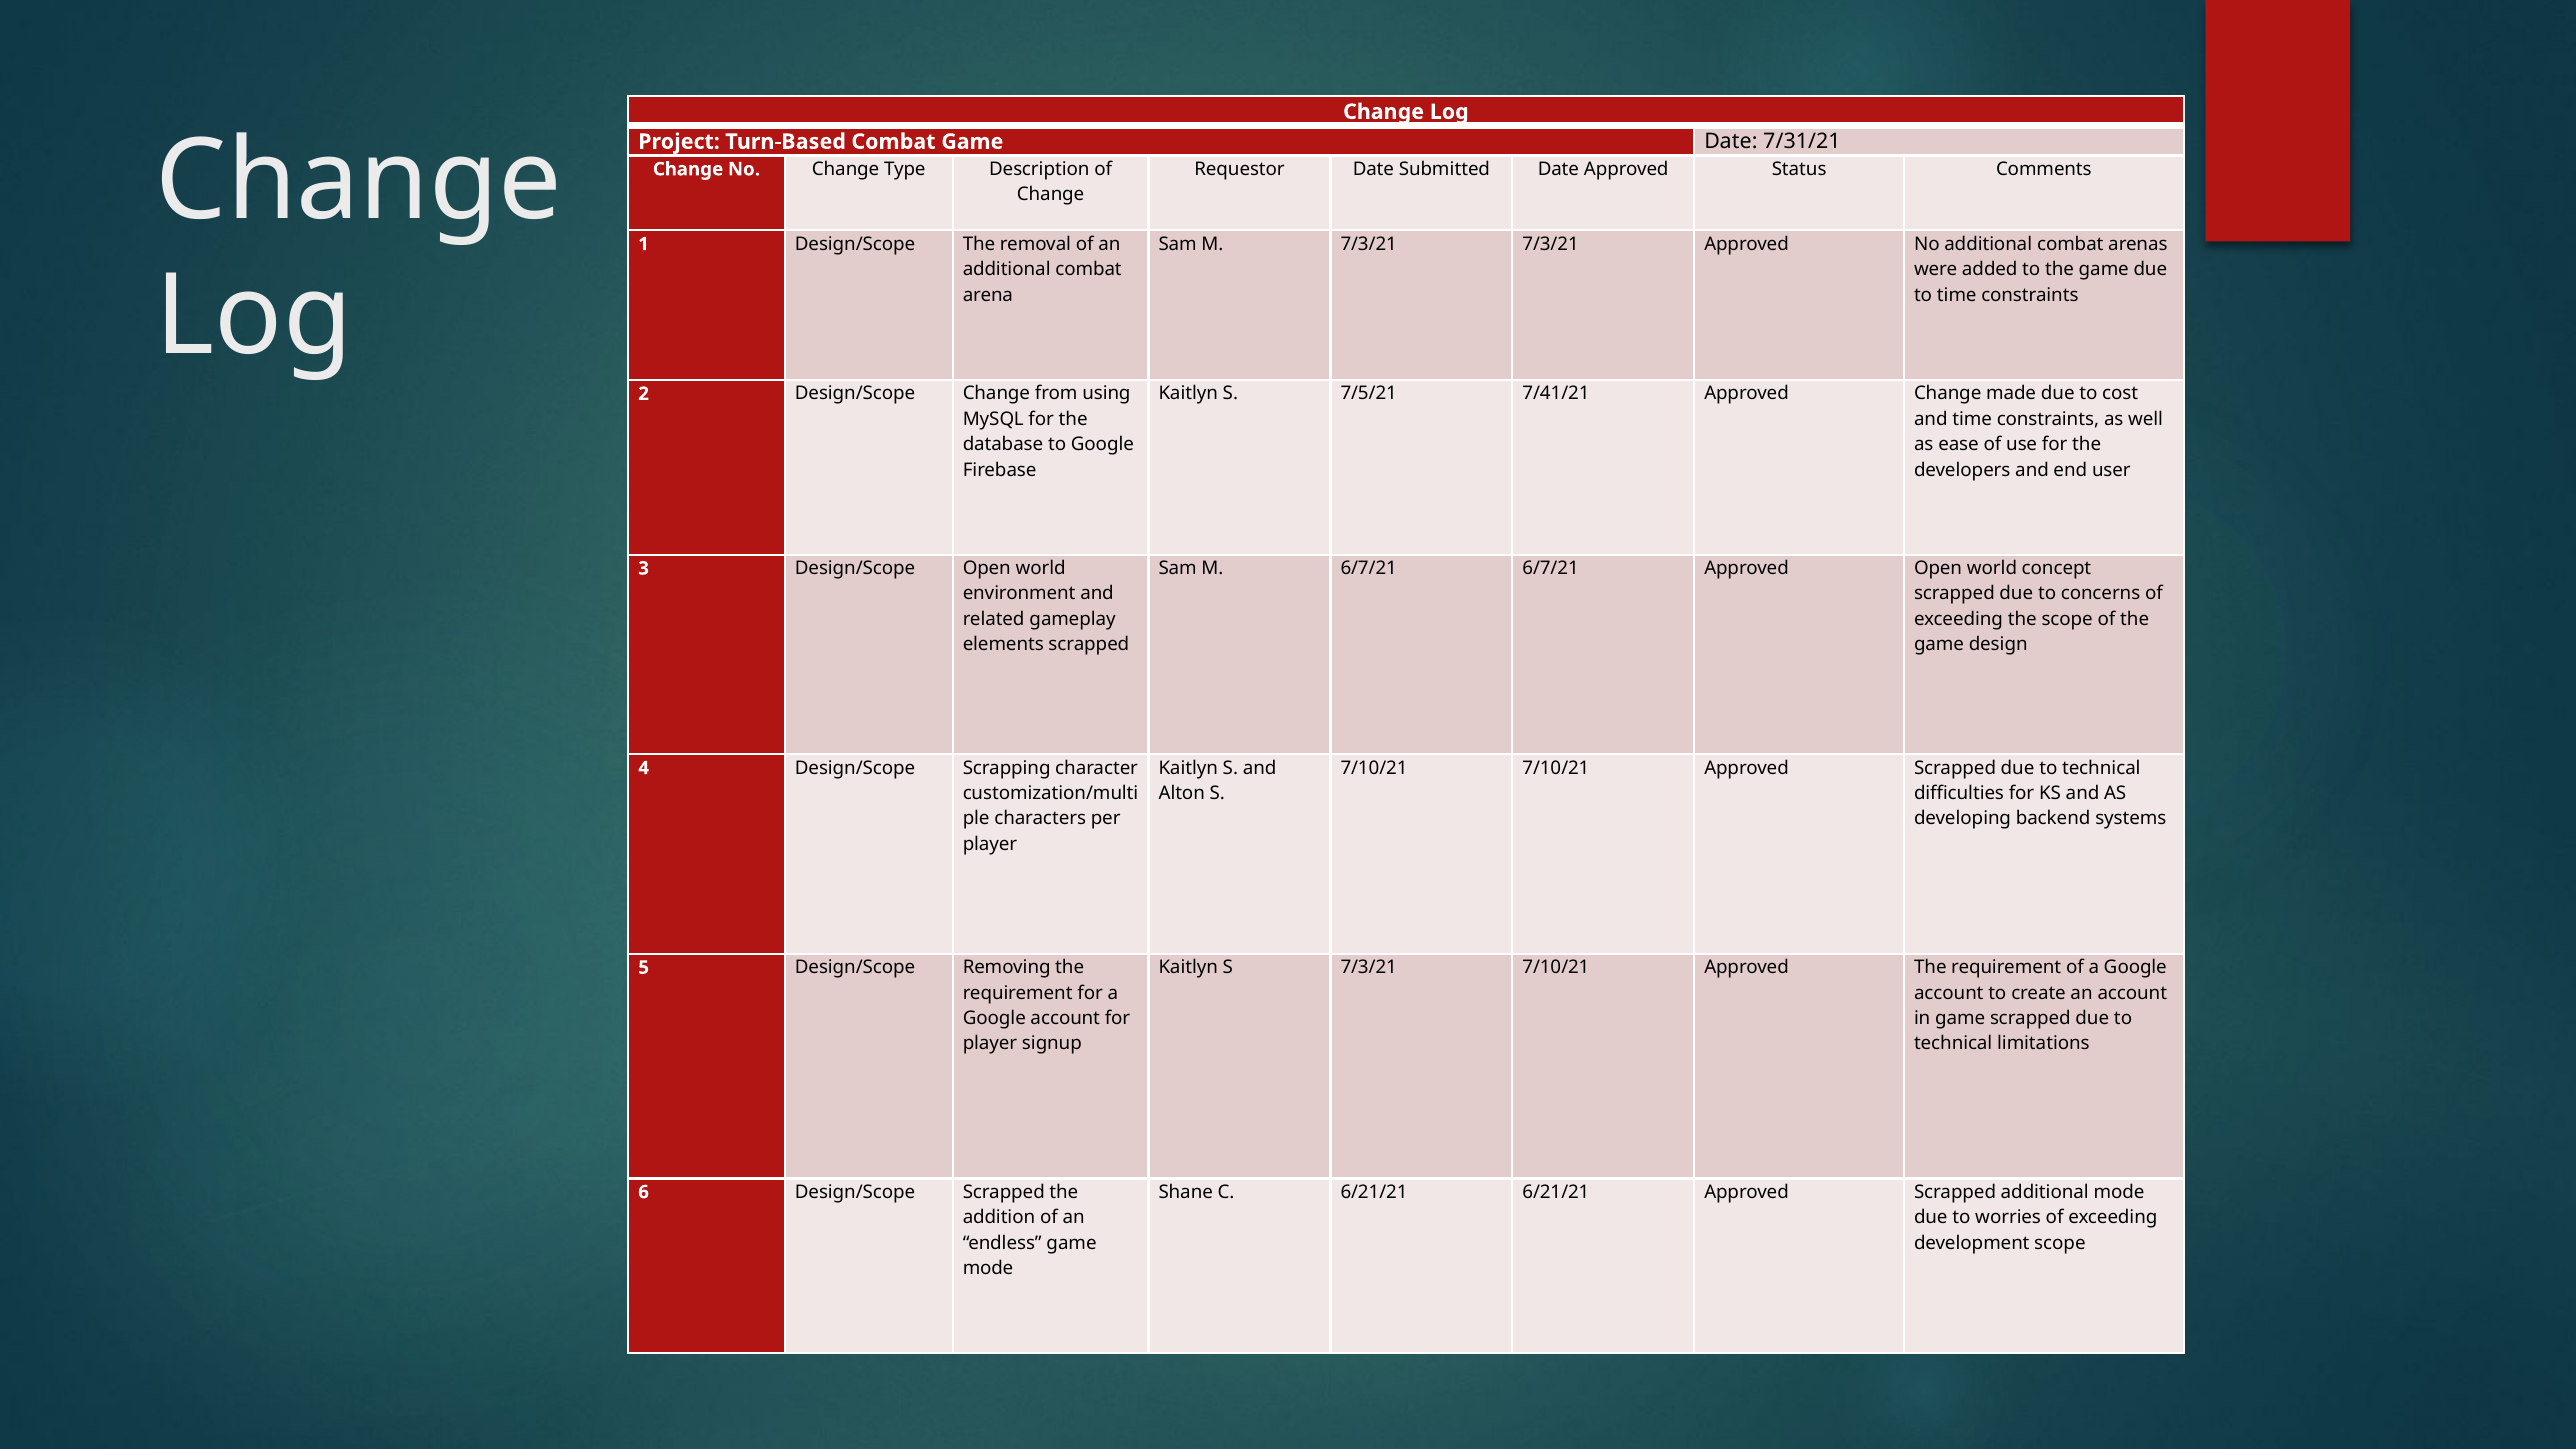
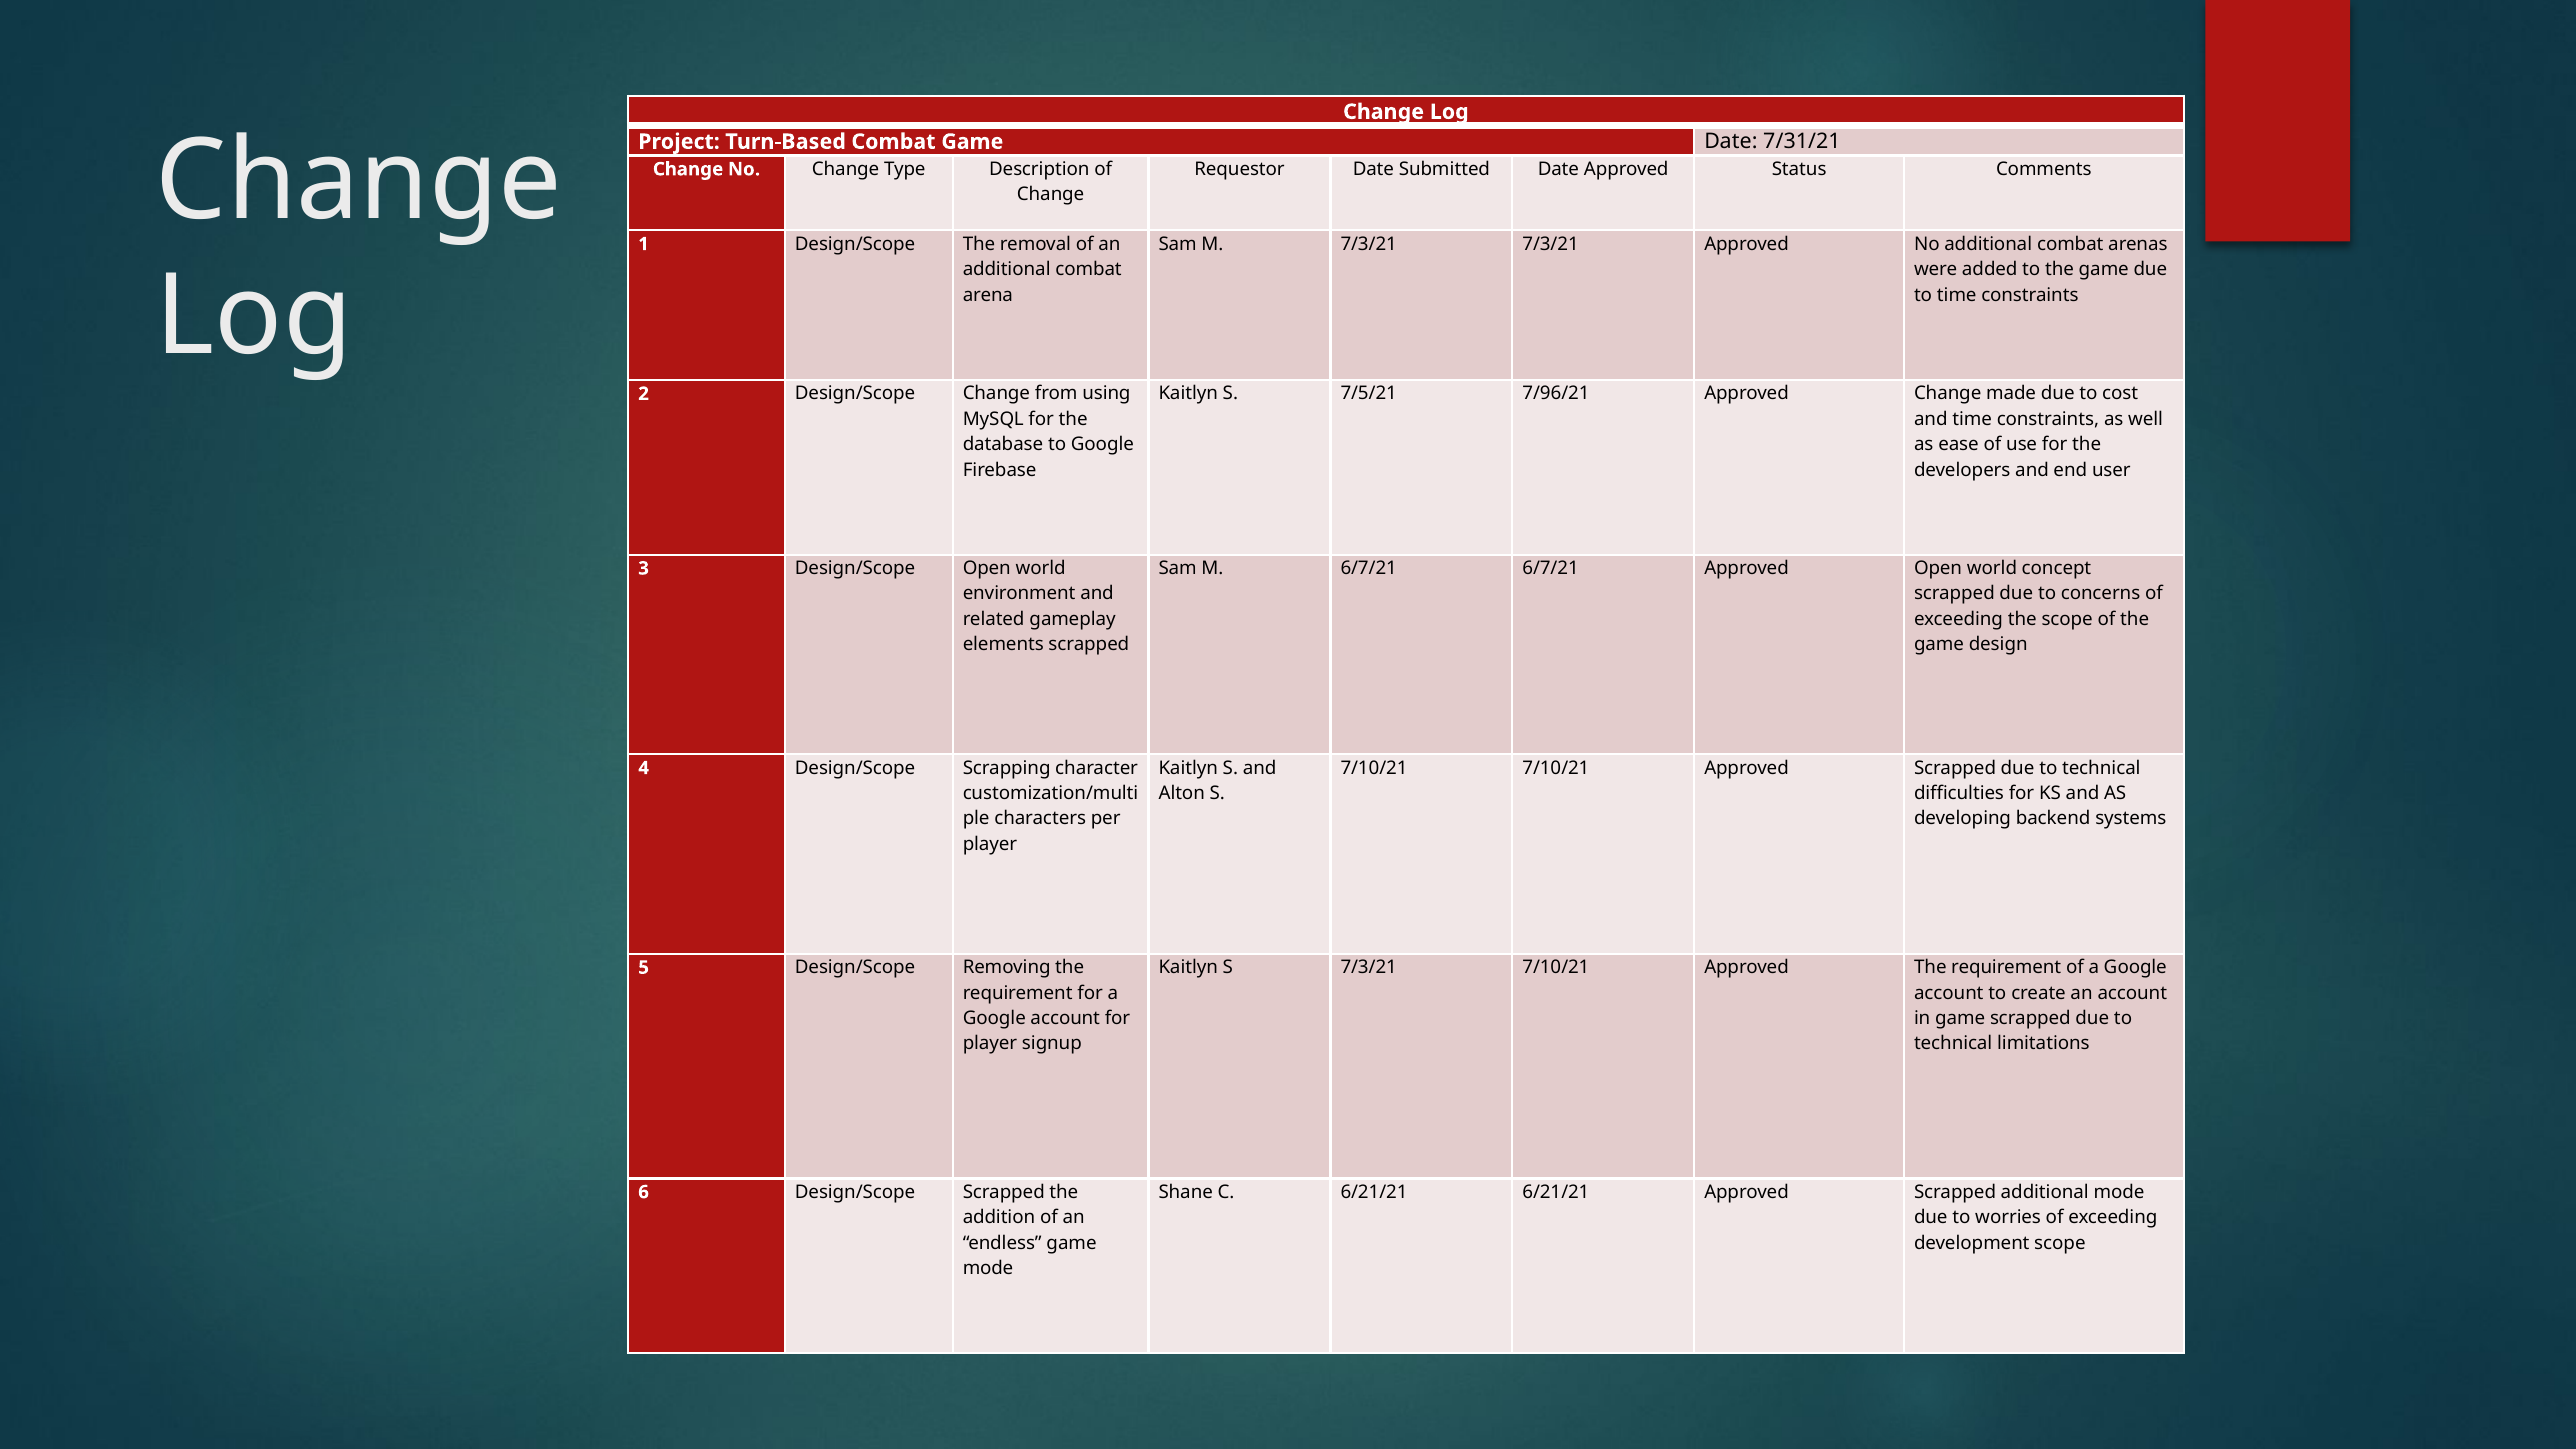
7/41/21: 7/41/21 -> 7/96/21 (1556, 394)
